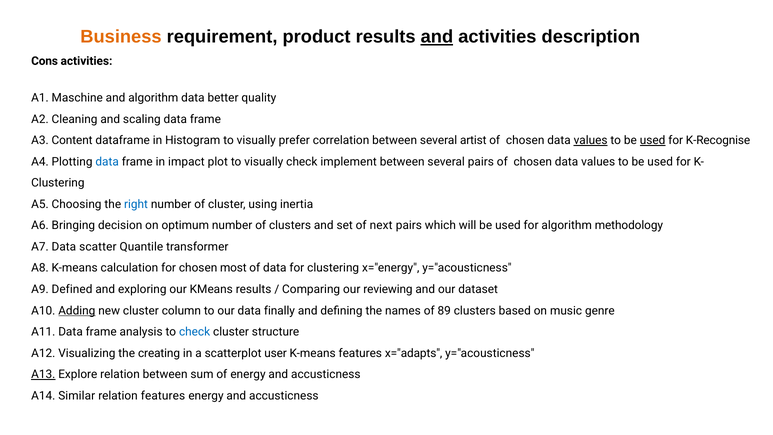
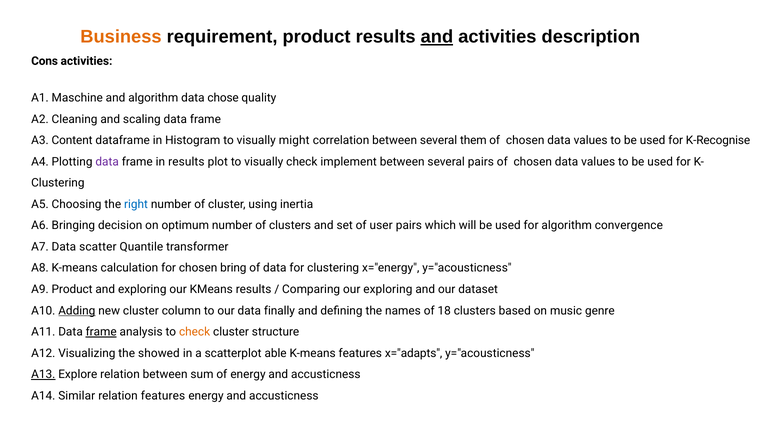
better: better -> chose (223, 98)
prefer: prefer -> might (294, 140)
artist: artist -> them (473, 140)
values underline: present -> none (591, 140)
used underline: present -> none (653, 140)
data colour: blue -> purple (107, 162)
in impact: impact -> results (186, 162)
next: next -> user (381, 225)
methodology: methodology -> convergence (629, 225)
most: most -> bring (233, 268)
A9 Defined: Defined -> Product (72, 289)
our reviewing: reviewing -> exploring (388, 289)
89: 89 -> 18 (444, 311)
frame underline: none -> present (101, 332)
check colour: blue -> orange (195, 332)
creating: creating -> showed (159, 353)
user: user -> able (276, 353)
